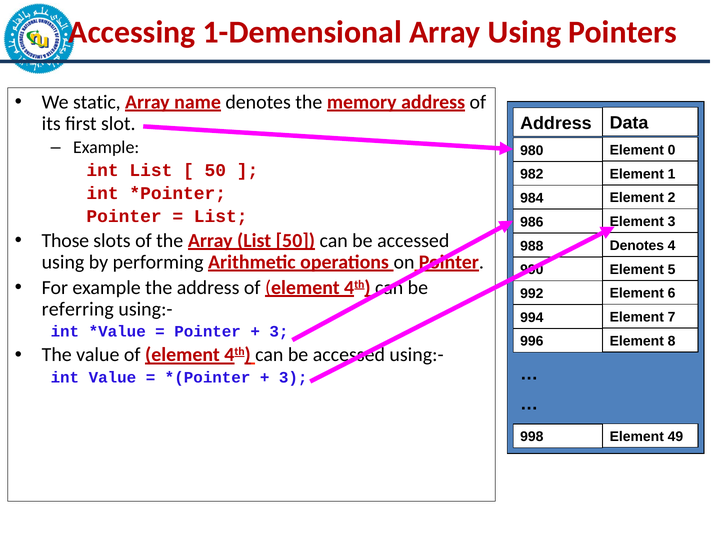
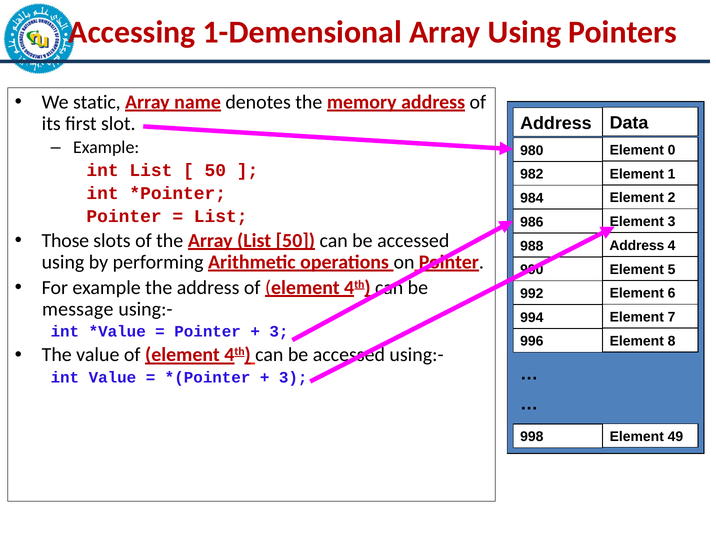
Denotes: Denotes -> Address (637, 246)
referring: referring -> message (78, 309)
